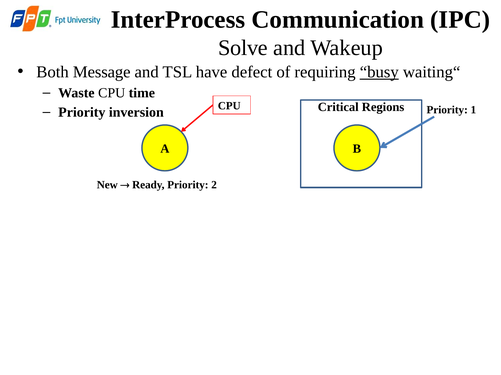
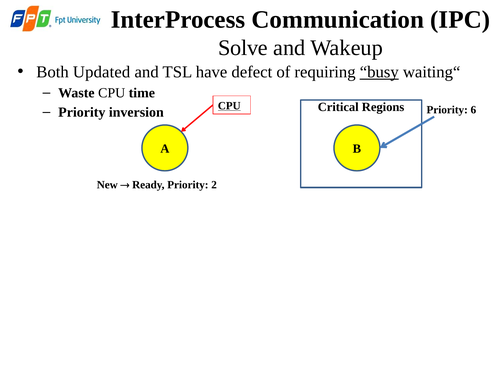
Message: Message -> Updated (102, 72)
CPU underline: none -> present (229, 106)
1: 1 -> 6 (473, 110)
